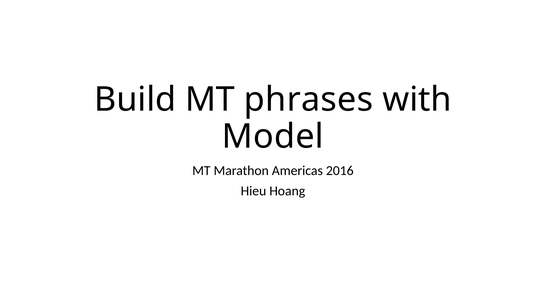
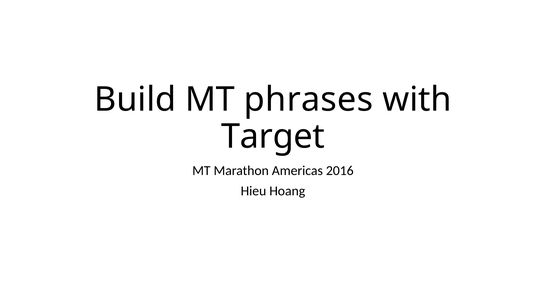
Model: Model -> Target (273, 136)
